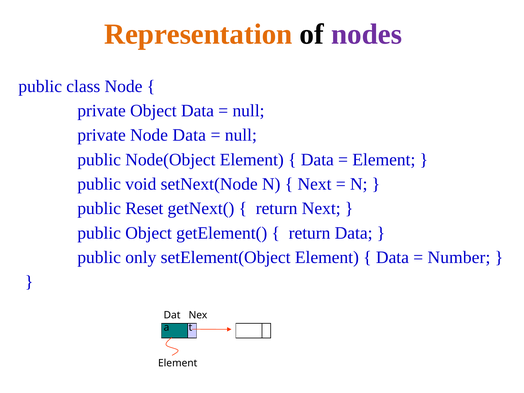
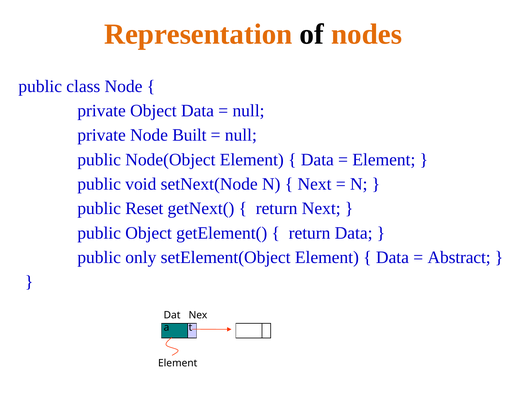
nodes colour: purple -> orange (367, 34)
Node Data: Data -> Built (189, 135)
Number: Number -> Abstract (459, 257)
